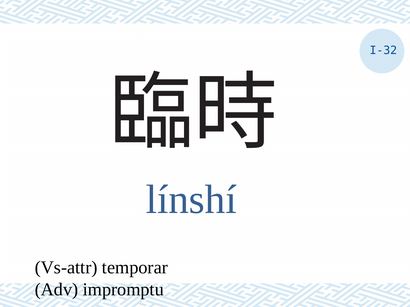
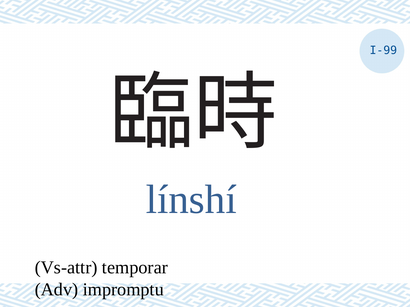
I-32: I-32 -> I-99 (383, 51)
